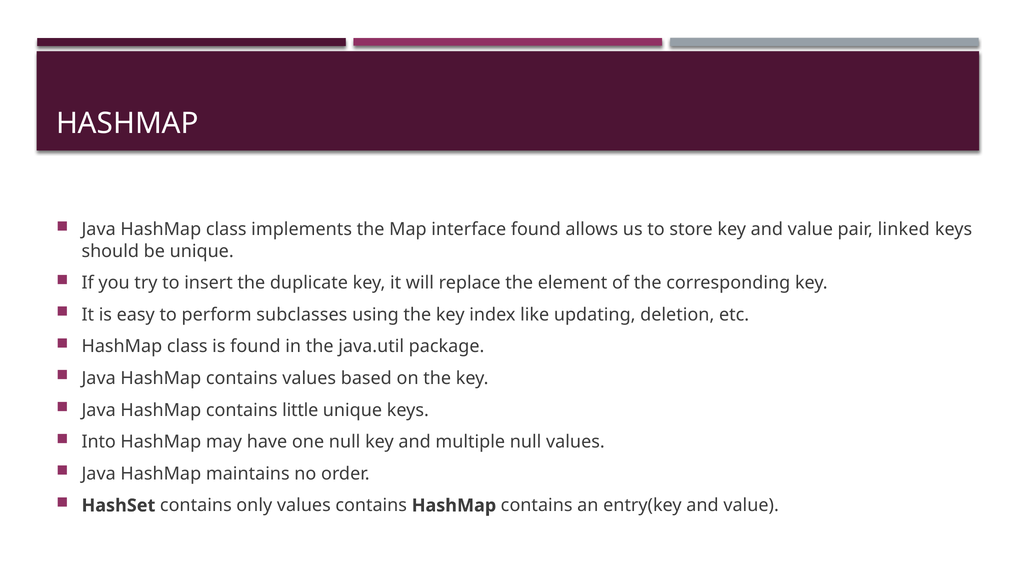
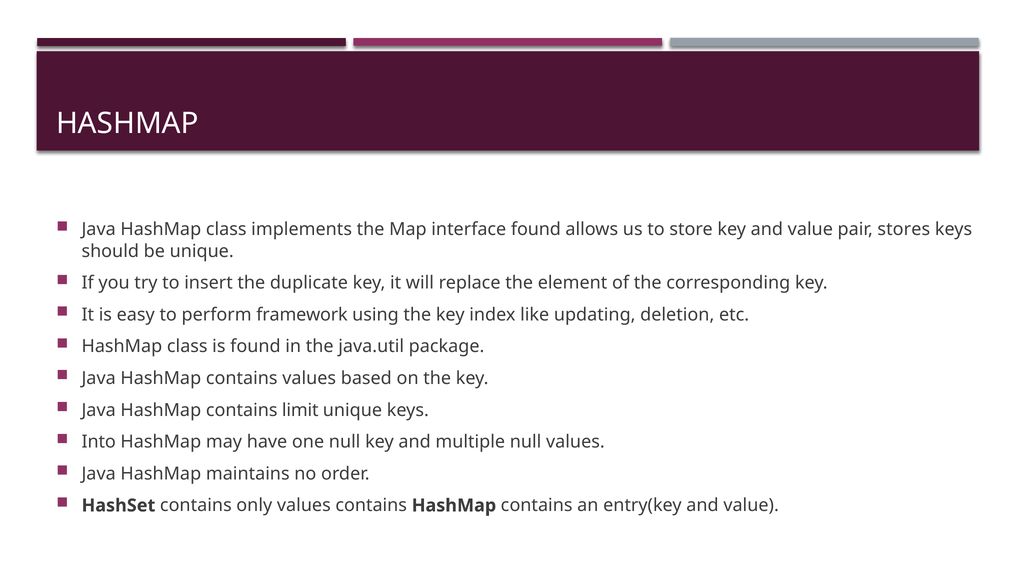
linked: linked -> stores (904, 229)
subclasses: subclasses -> framework (302, 314)
little: little -> limit (300, 410)
